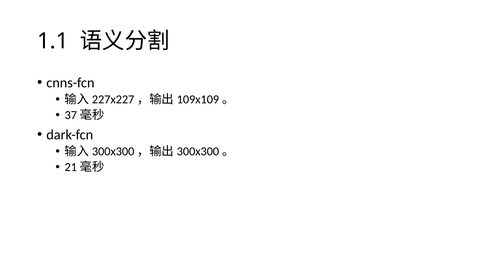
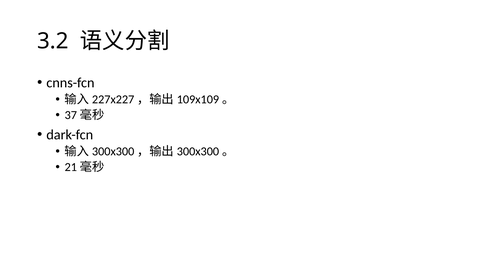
1.1: 1.1 -> 3.2 (53, 41)
